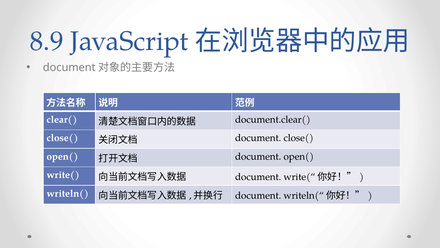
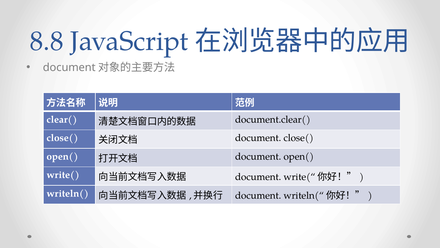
8.9: 8.9 -> 8.8 (47, 41)
